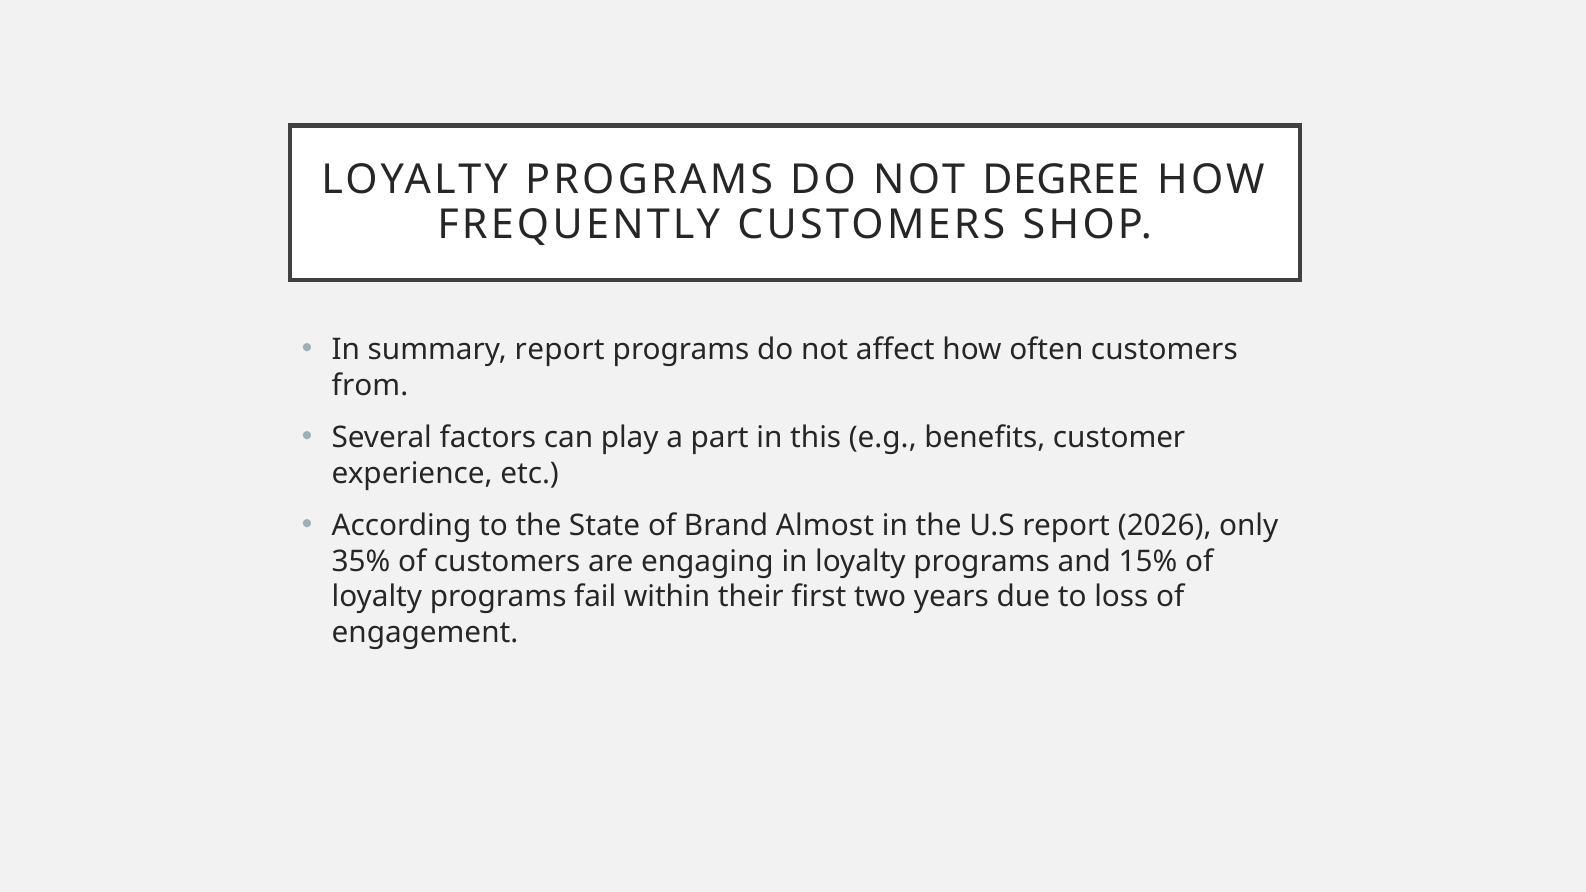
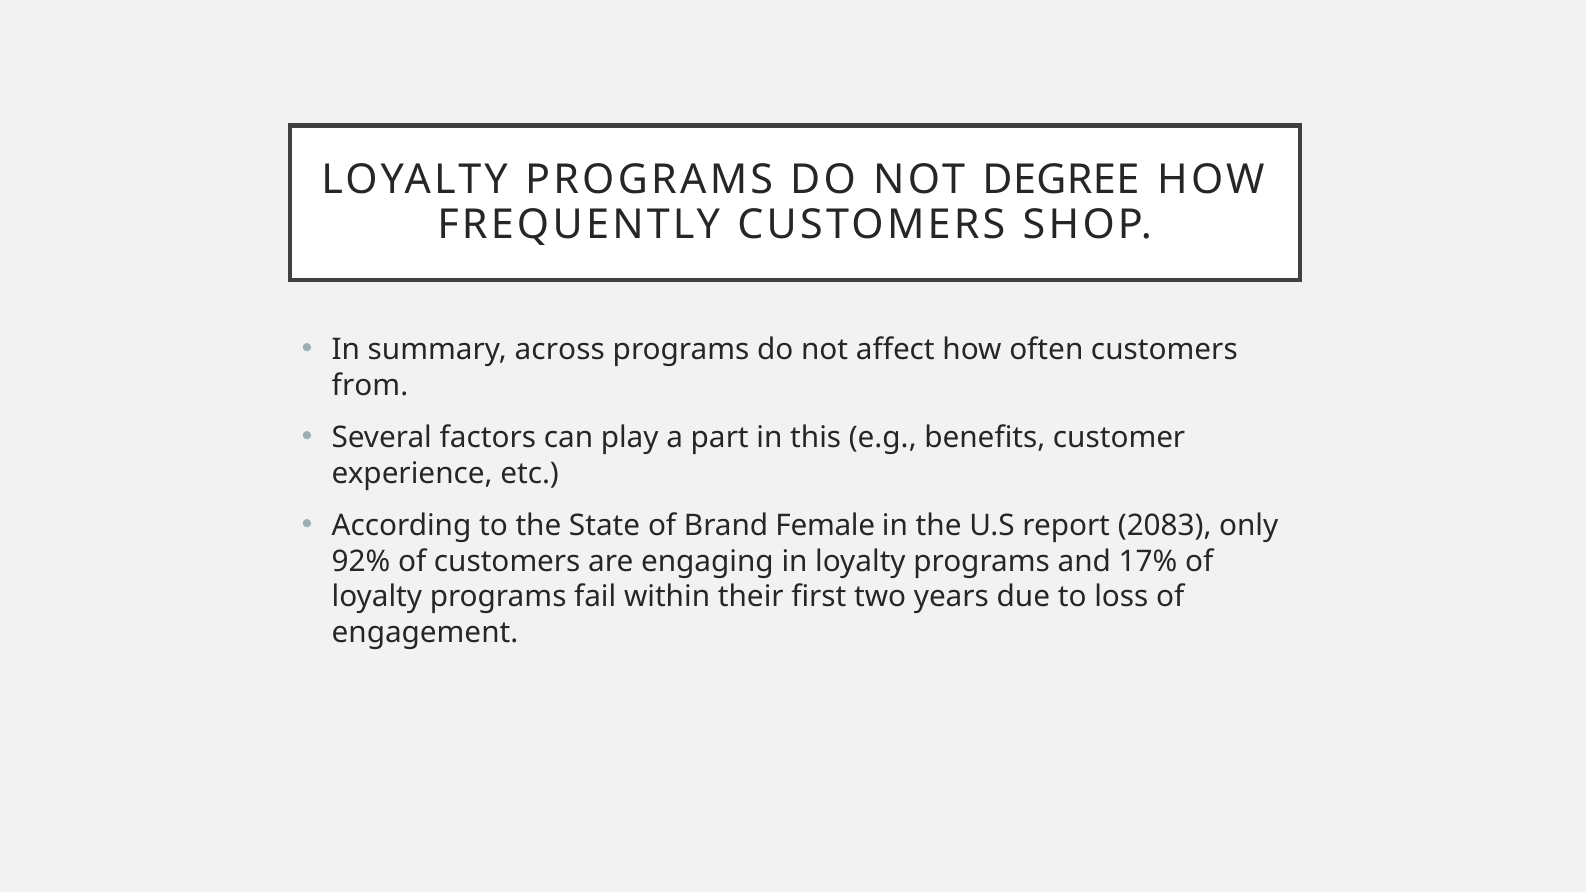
summary report: report -> across (560, 350)
Almost: Almost -> Female (825, 526)
2026: 2026 -> 2083 (1165, 526)
35%: 35% -> 92% (361, 561)
15%: 15% -> 17% (1148, 561)
